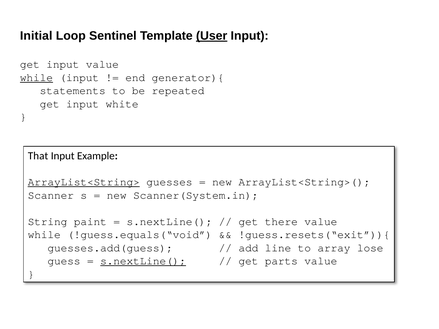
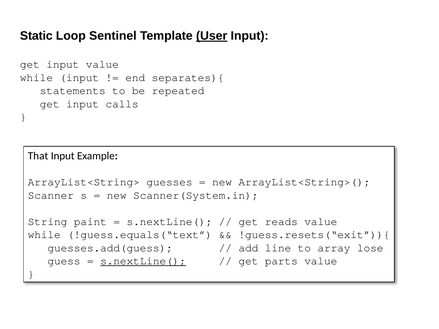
Initial: Initial -> Static (36, 36)
while underline: present -> none (36, 78)
generator){: generator){ -> separates){ (188, 78)
white: white -> calls (122, 104)
ArrayList<String> underline: present -> none (84, 182)
there: there -> reads (281, 222)
!guess.equals(“void: !guess.equals(“void -> !guess.equals(“text (140, 235)
